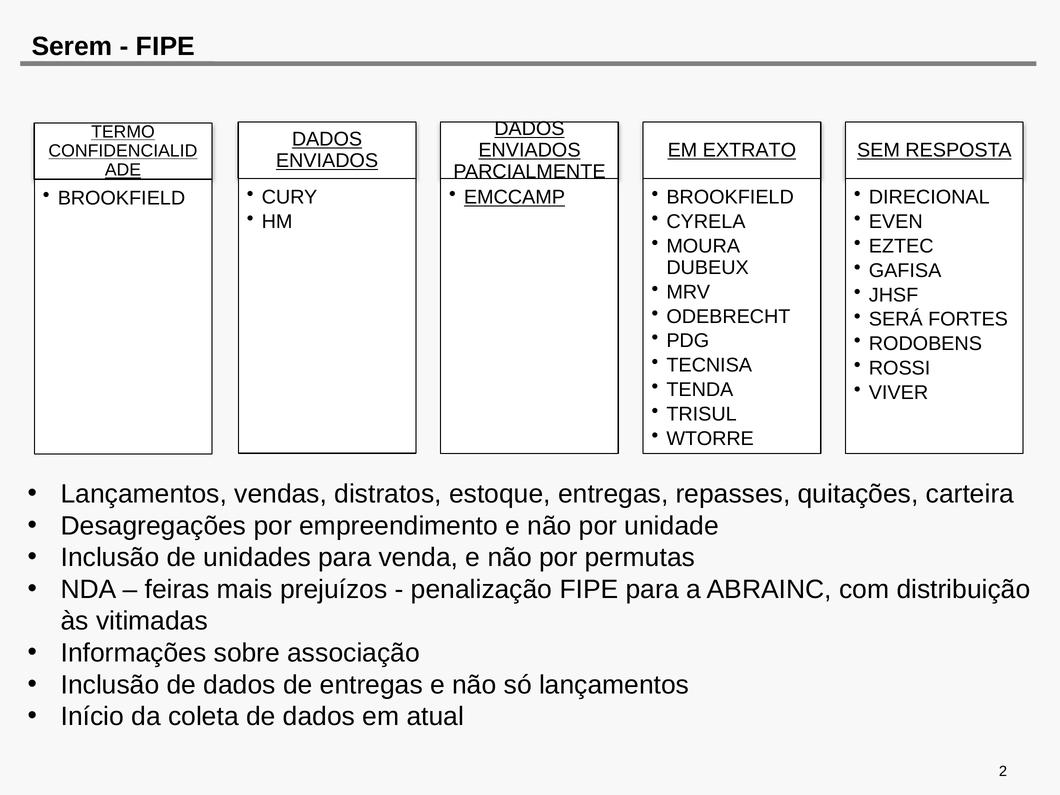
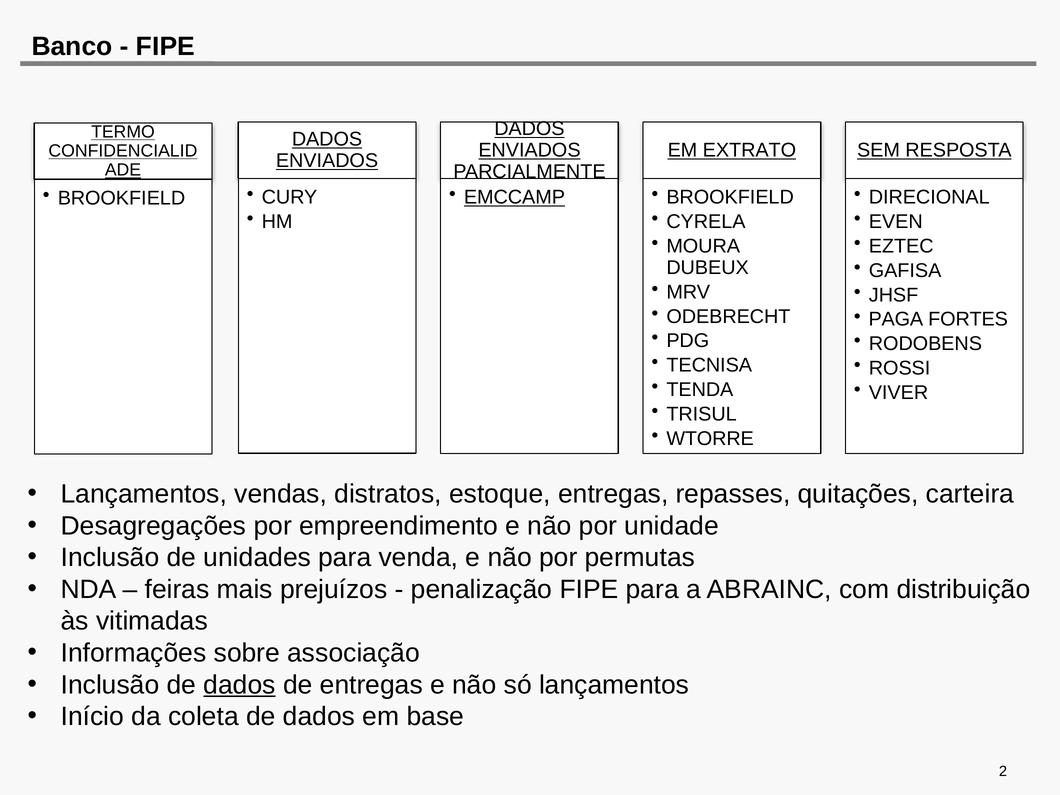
Serem: Serem -> Banco (72, 46)
SERÁ: SERÁ -> PAGA (896, 319)
dados underline: none -> present (240, 685)
atual: atual -> base (435, 717)
